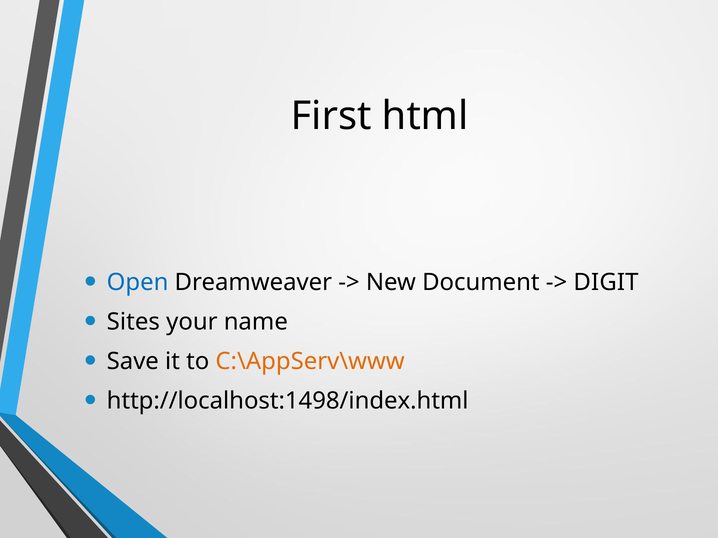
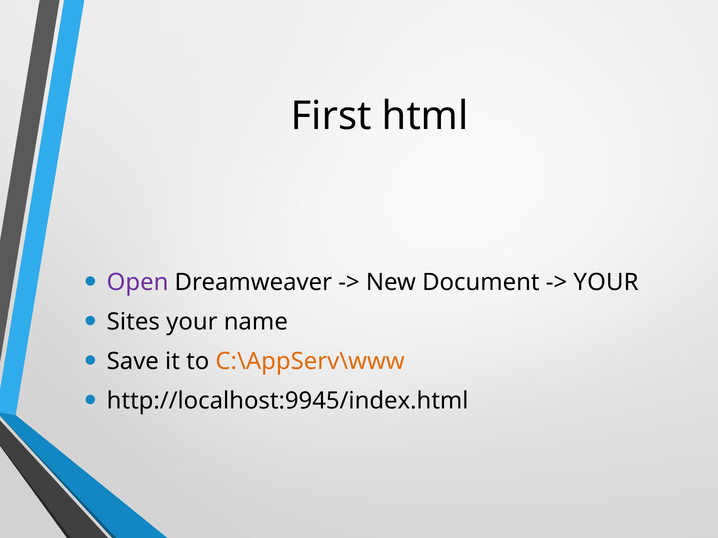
Open colour: blue -> purple (138, 283)
DIGIT: DIGIT -> YOUR (606, 283)
http://localhost:1498/index.html: http://localhost:1498/index.html -> http://localhost:9945/index.html (288, 401)
